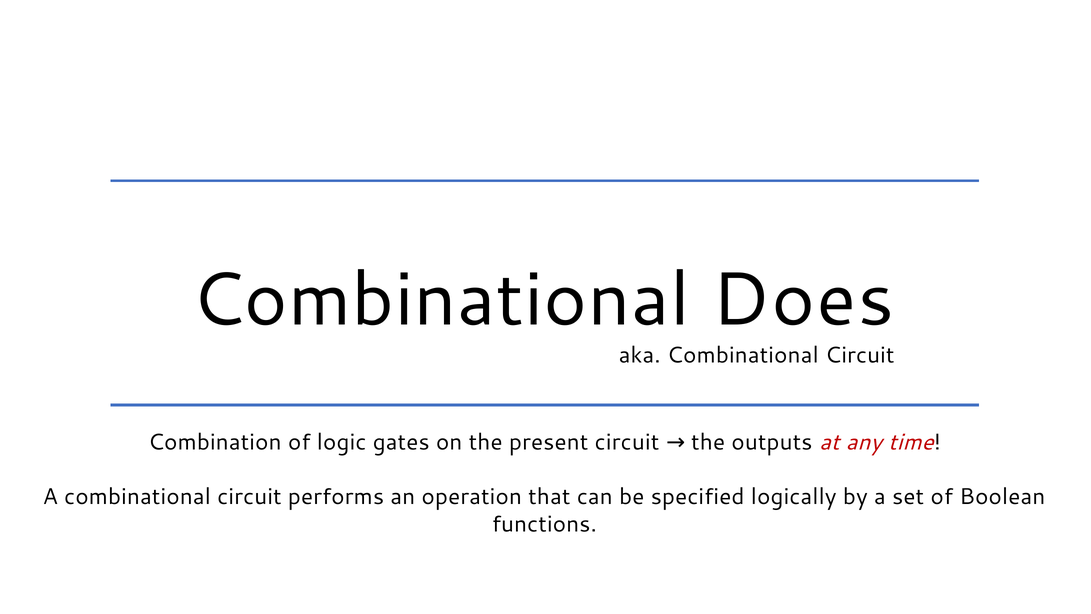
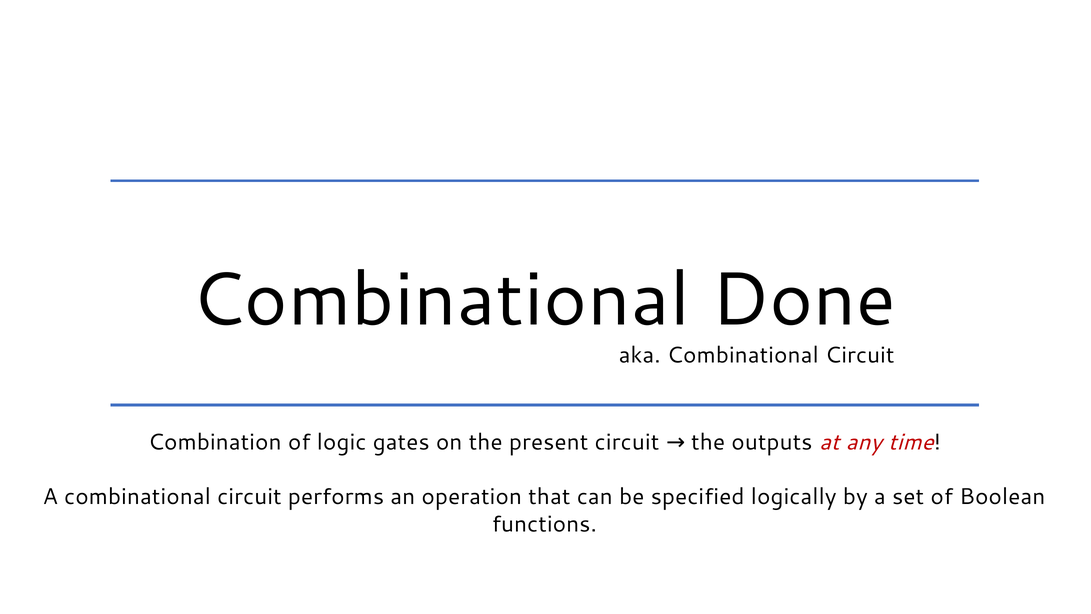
Does: Does -> Done (804, 300)
